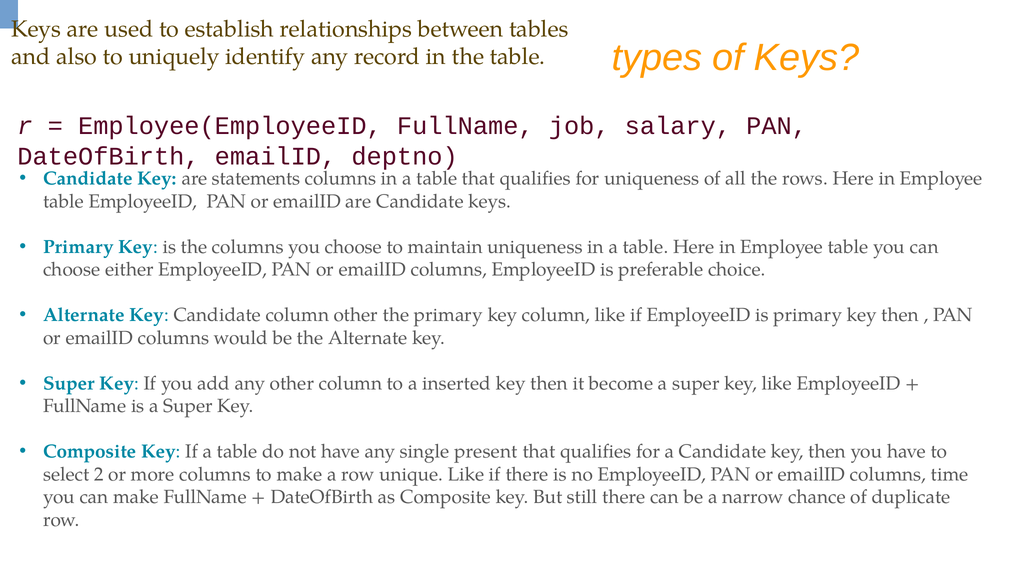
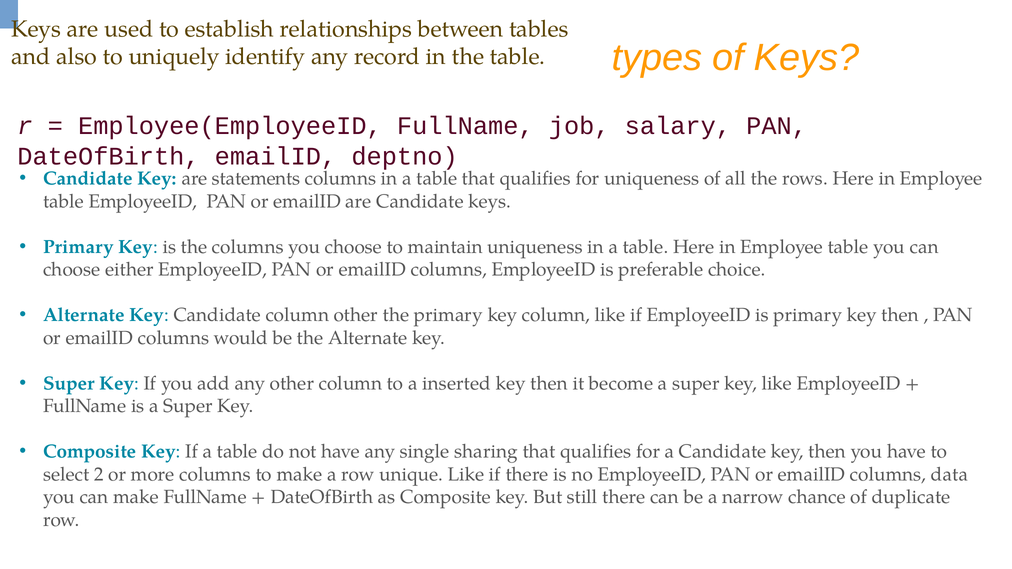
present: present -> sharing (486, 452)
time: time -> data (950, 475)
